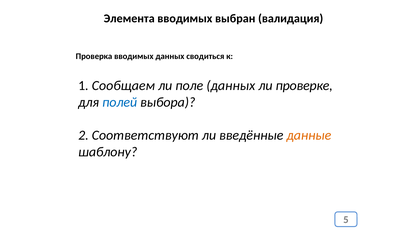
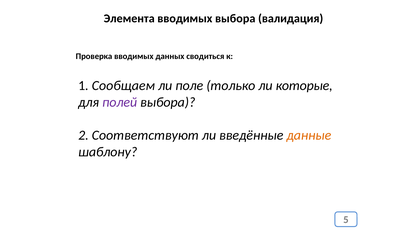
вводимых выбран: выбран -> выбора (235, 19)
поле данных: данных -> только (231, 86)
проверке: проверке -> которые (304, 86)
полей colour: blue -> purple (120, 102)
